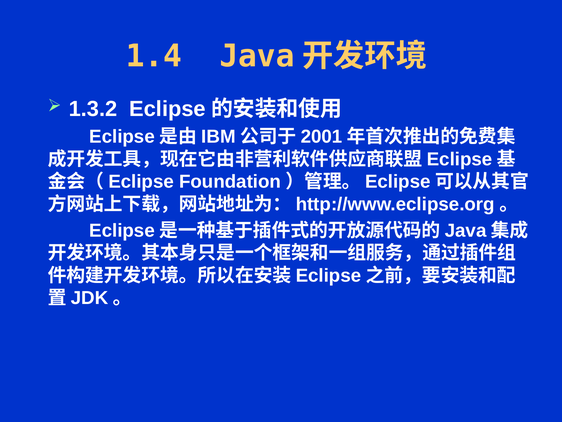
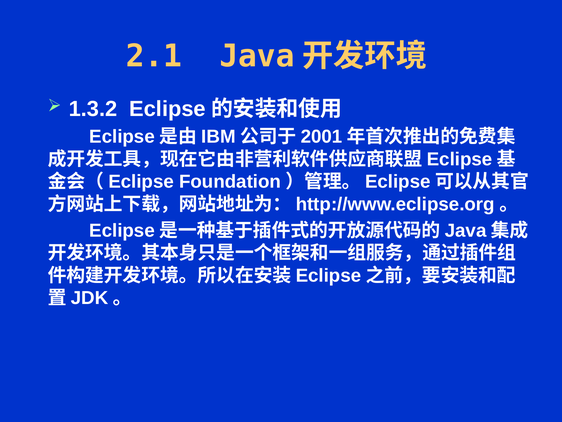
1.4: 1.4 -> 2.1 (154, 56)
